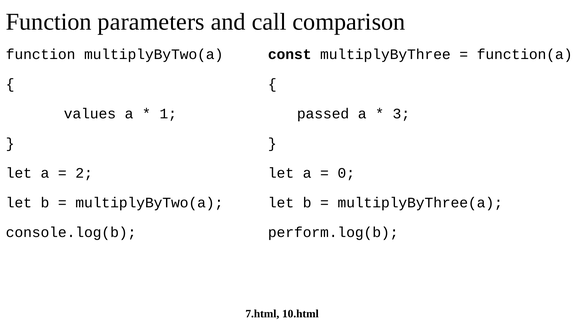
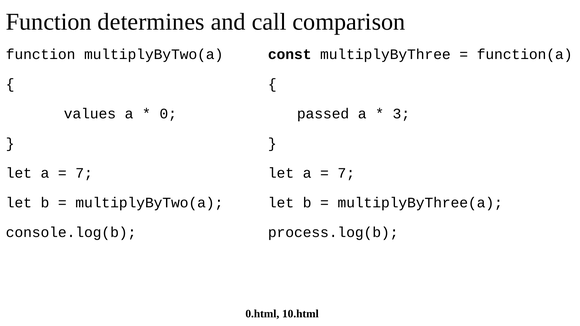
parameters: parameters -> determines (151, 22)
1: 1 -> 0 (168, 114)
2: 2 -> 7 (84, 173)
0: 0 -> 7 (346, 173)
perform.log(b: perform.log(b -> process.log(b (333, 232)
7.html: 7.html -> 0.html (262, 314)
